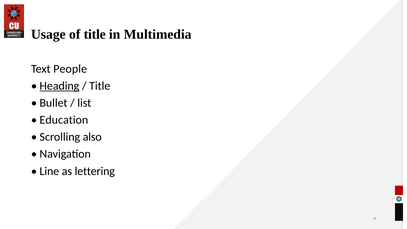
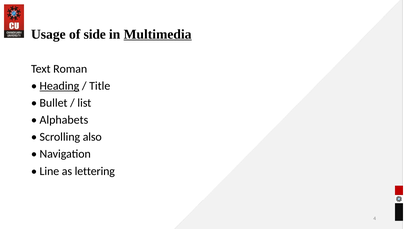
of title: title -> side (95, 34)
Multimedia underline: none -> present (158, 34)
People: People -> Roman (70, 69)
Education: Education -> Alphabets (64, 120)
